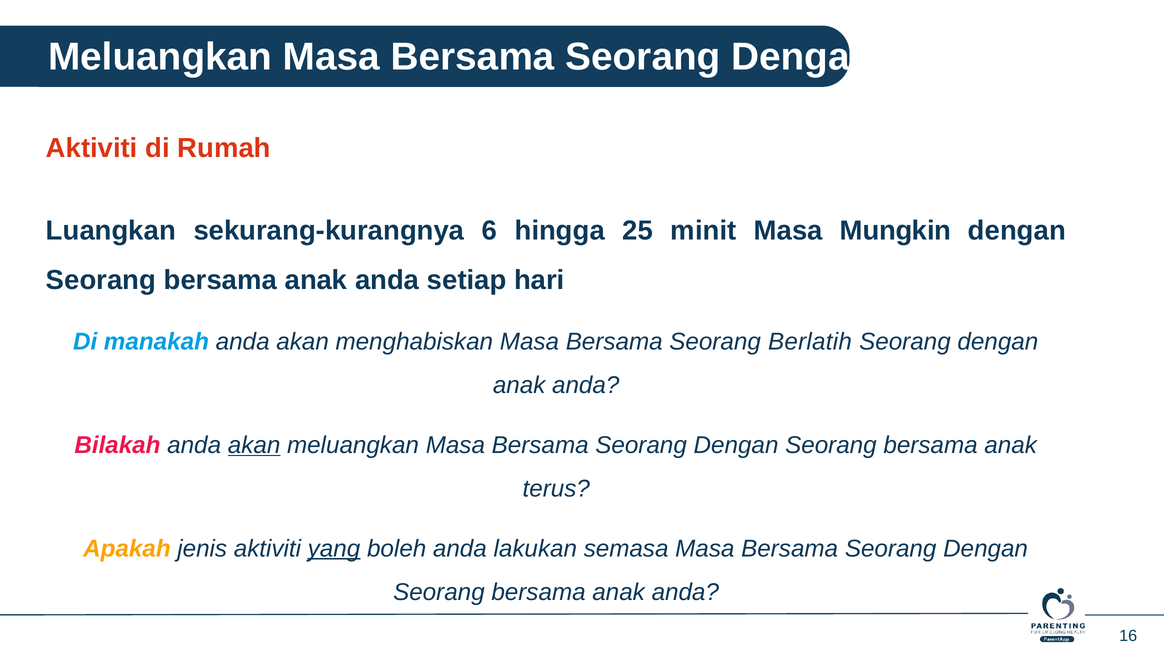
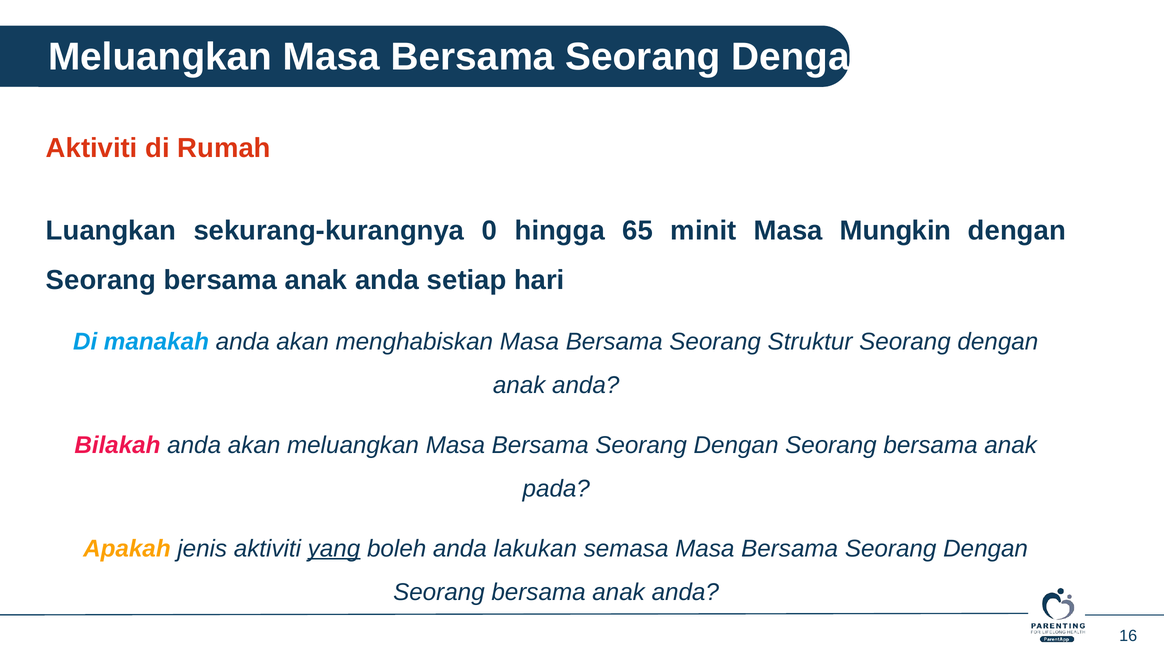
6: 6 -> 0 (490, 230)
25: 25 -> 65 (638, 230)
Berlatih: Berlatih -> Struktur (810, 341)
akan underline: present -> none (254, 445)
terus: terus -> pada (556, 489)
